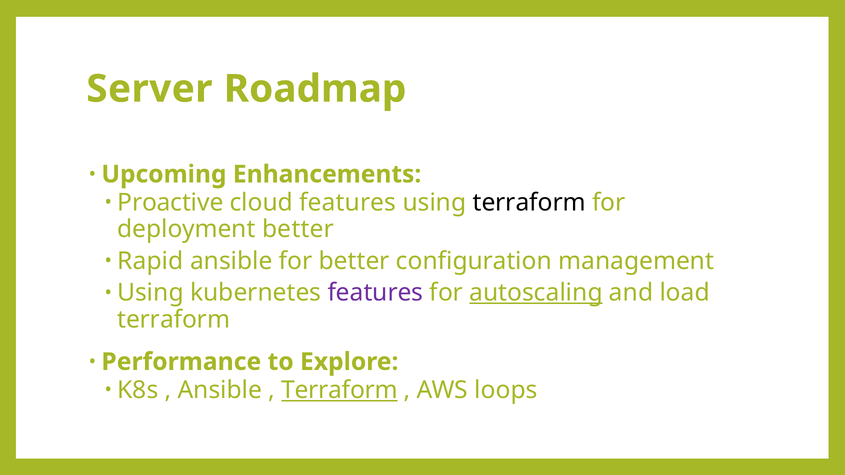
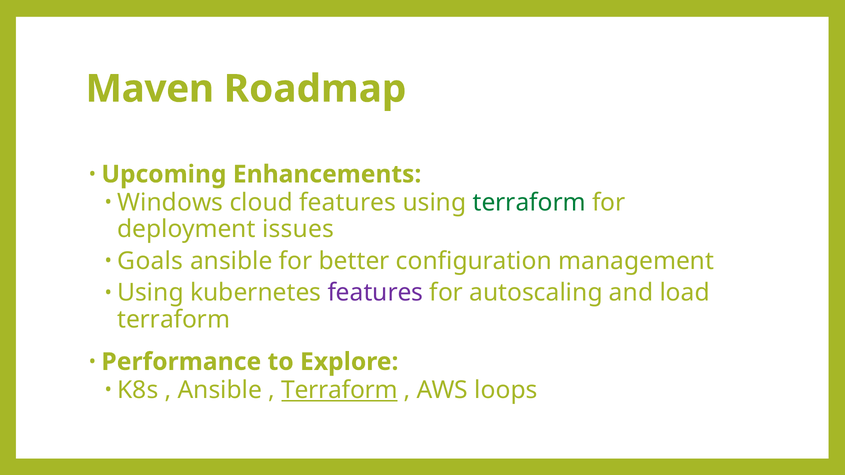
Server: Server -> Maven (150, 89)
Proactive: Proactive -> Windows (170, 203)
terraform colour: black -> green (529, 203)
deployment better: better -> issues (298, 229)
Rapid: Rapid -> Goals (150, 261)
autoscaling underline: present -> none (536, 293)
